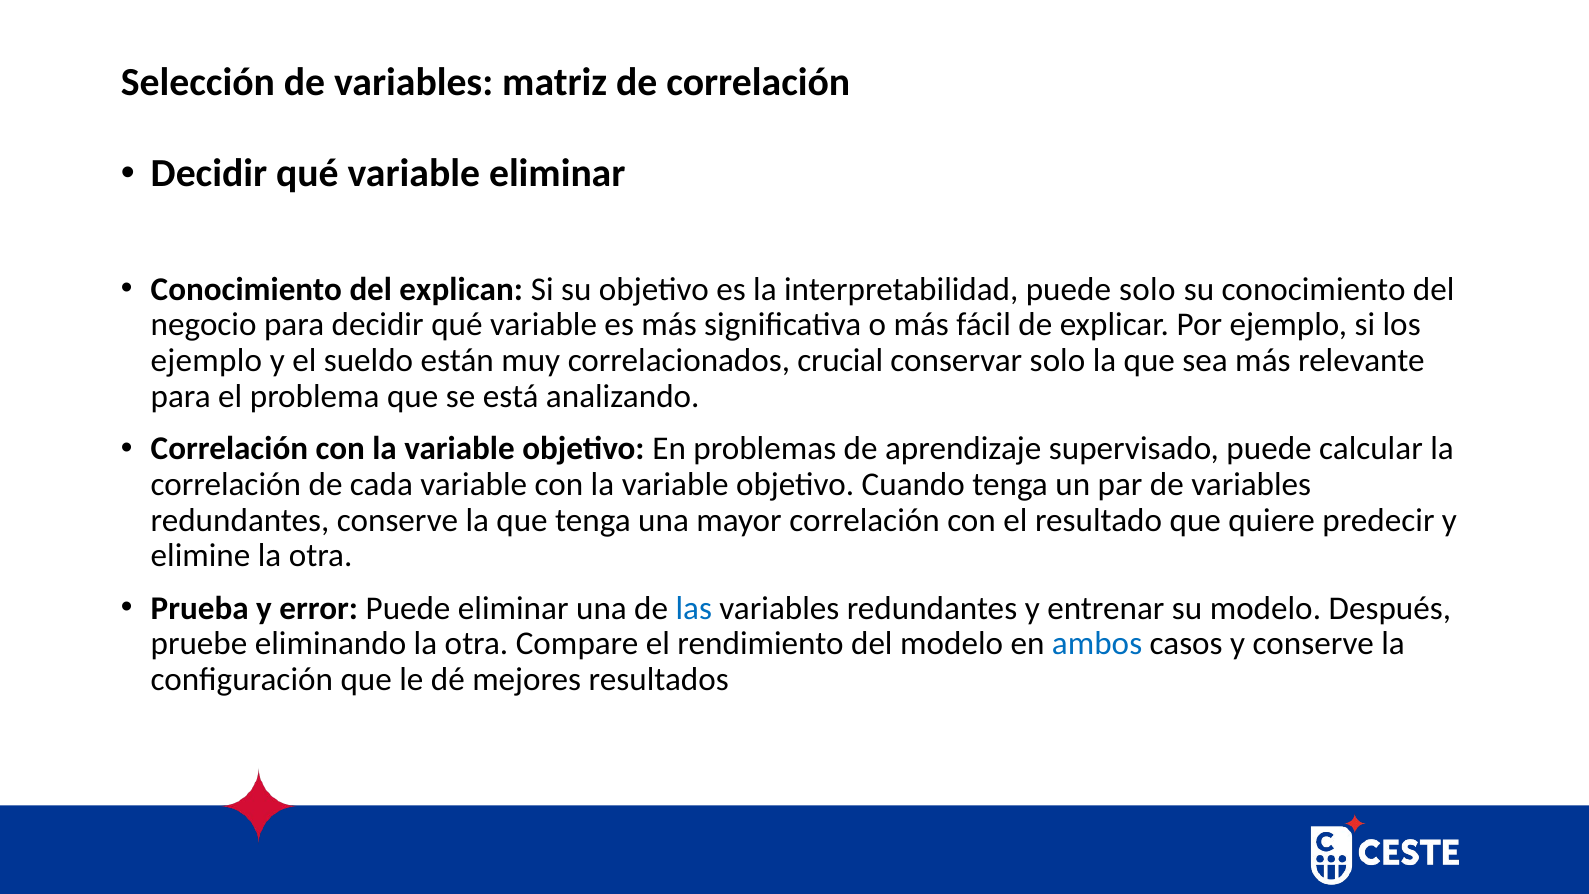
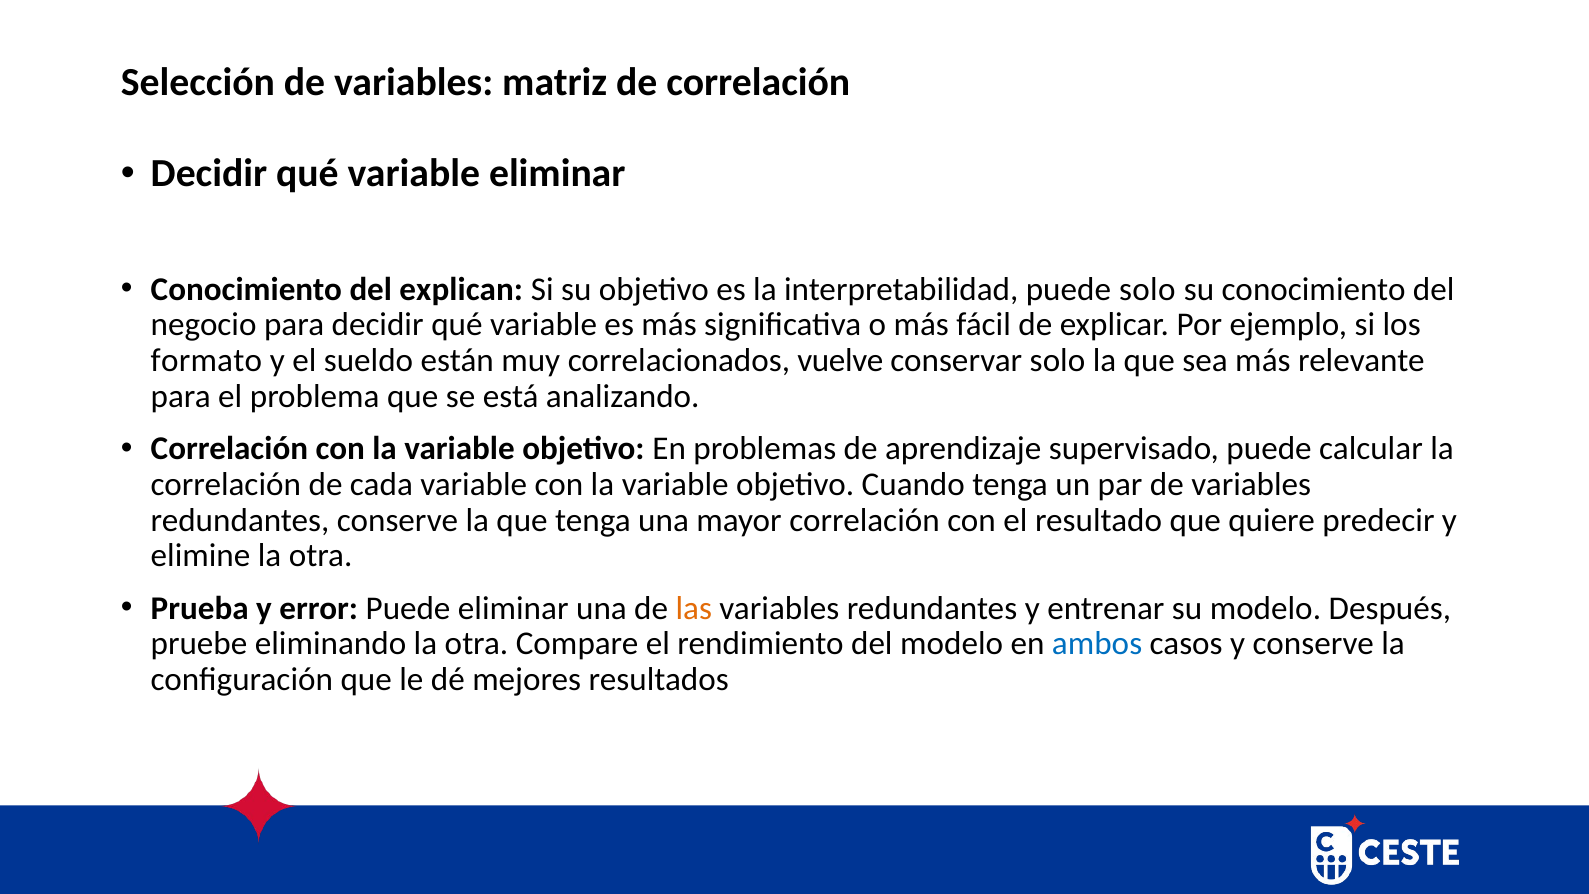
ejemplo: ejemplo -> formato (206, 361)
crucial: crucial -> vuelve (840, 361)
las colour: blue -> orange (694, 608)
